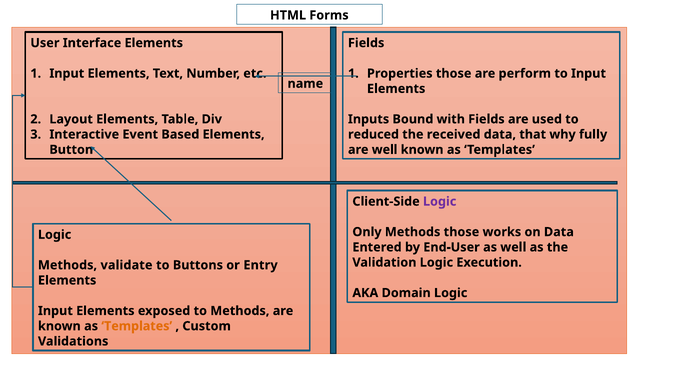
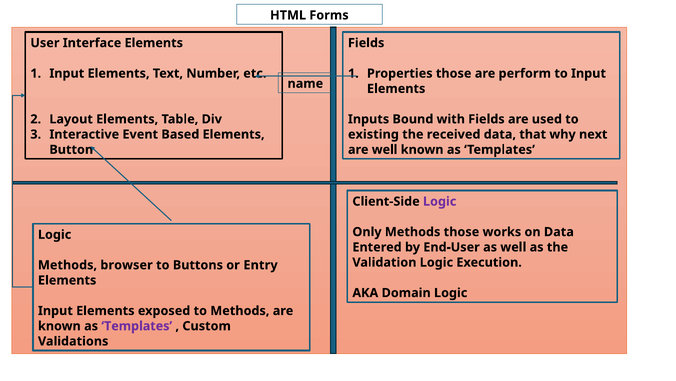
reduced: reduced -> existing (373, 134)
fully: fully -> next (593, 134)
validate: validate -> browser (127, 265)
Templates colour: orange -> purple (137, 325)
